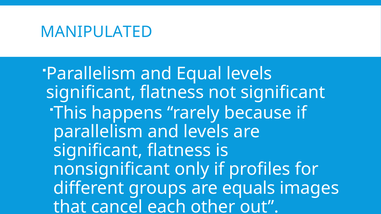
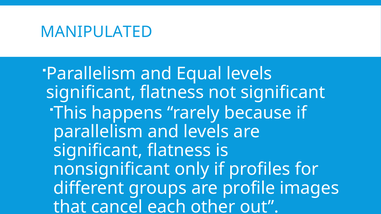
equals: equals -> profile (249, 188)
